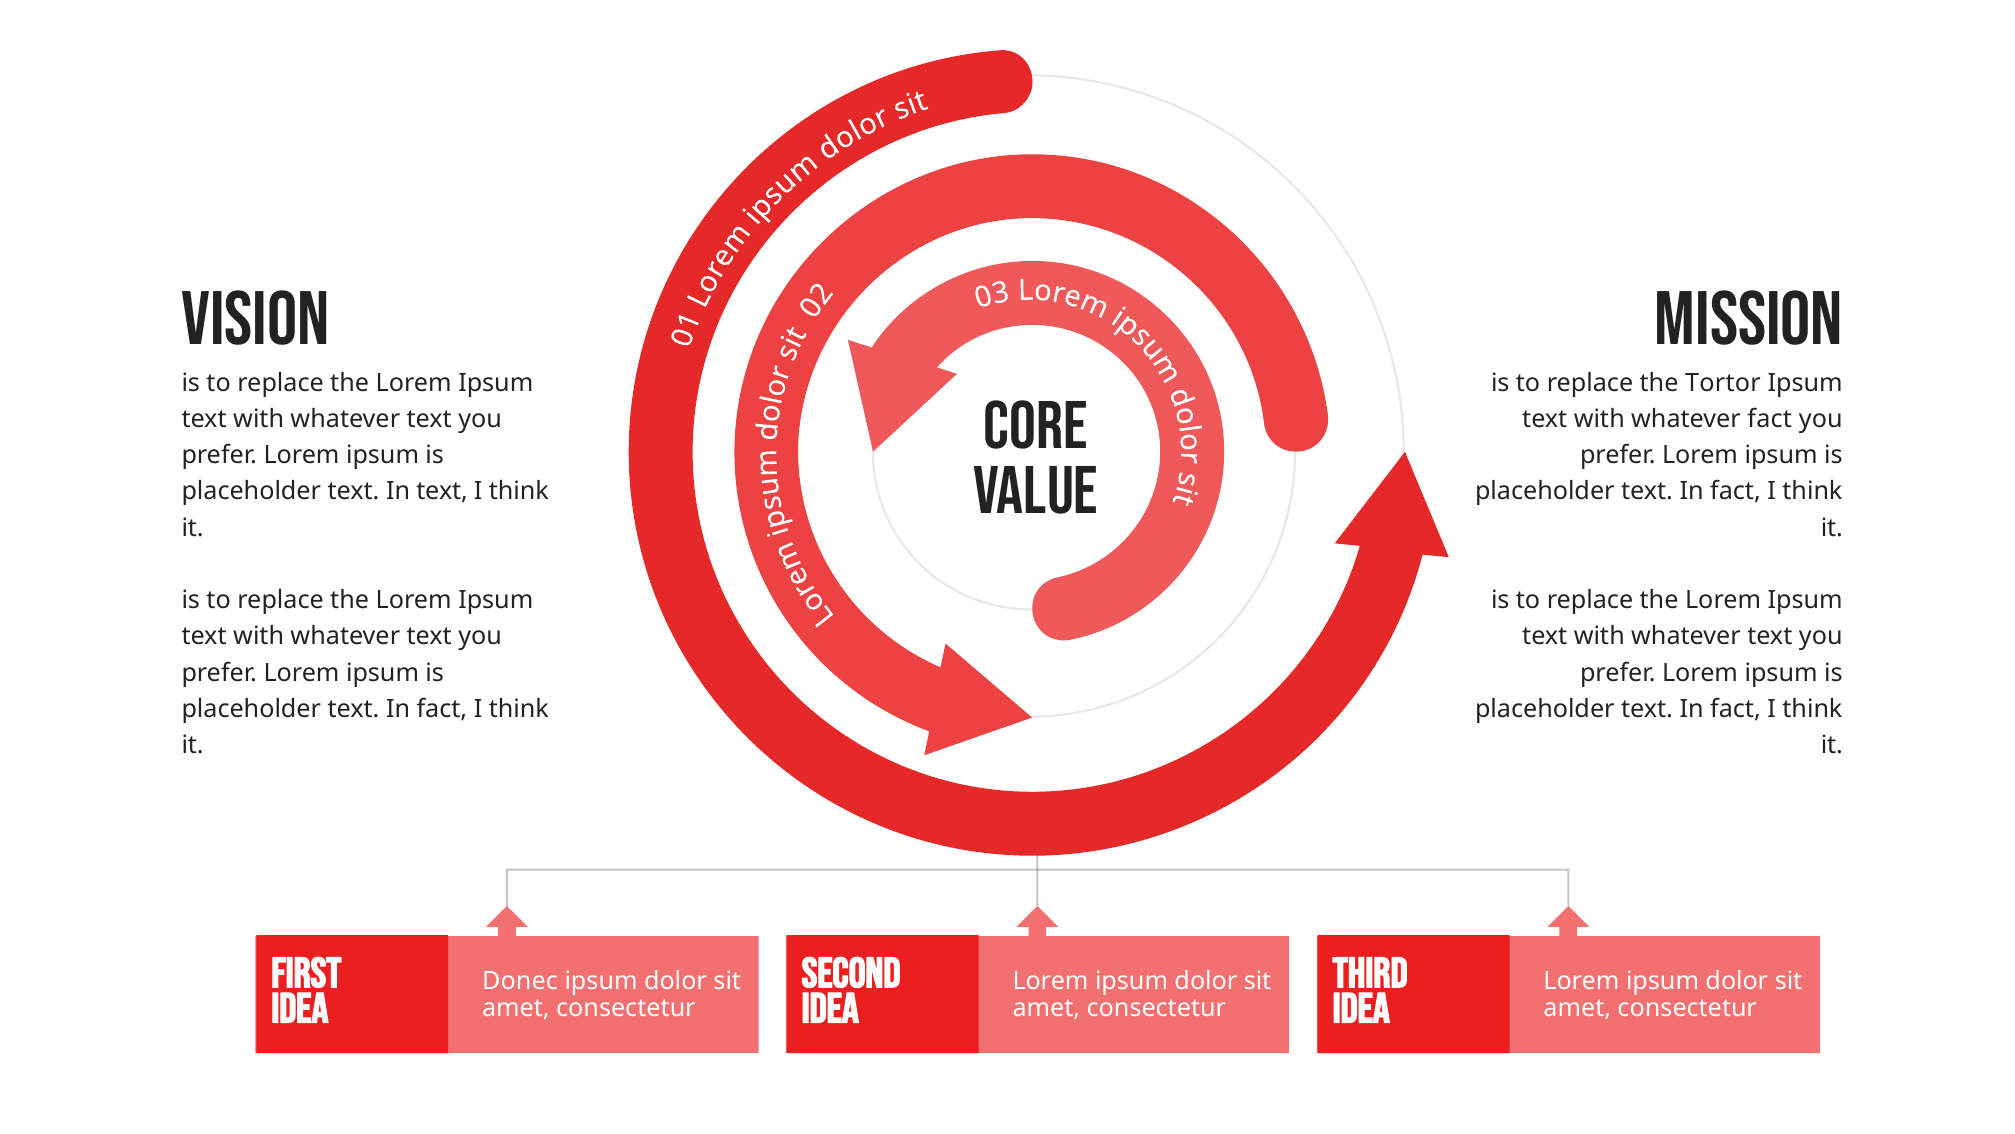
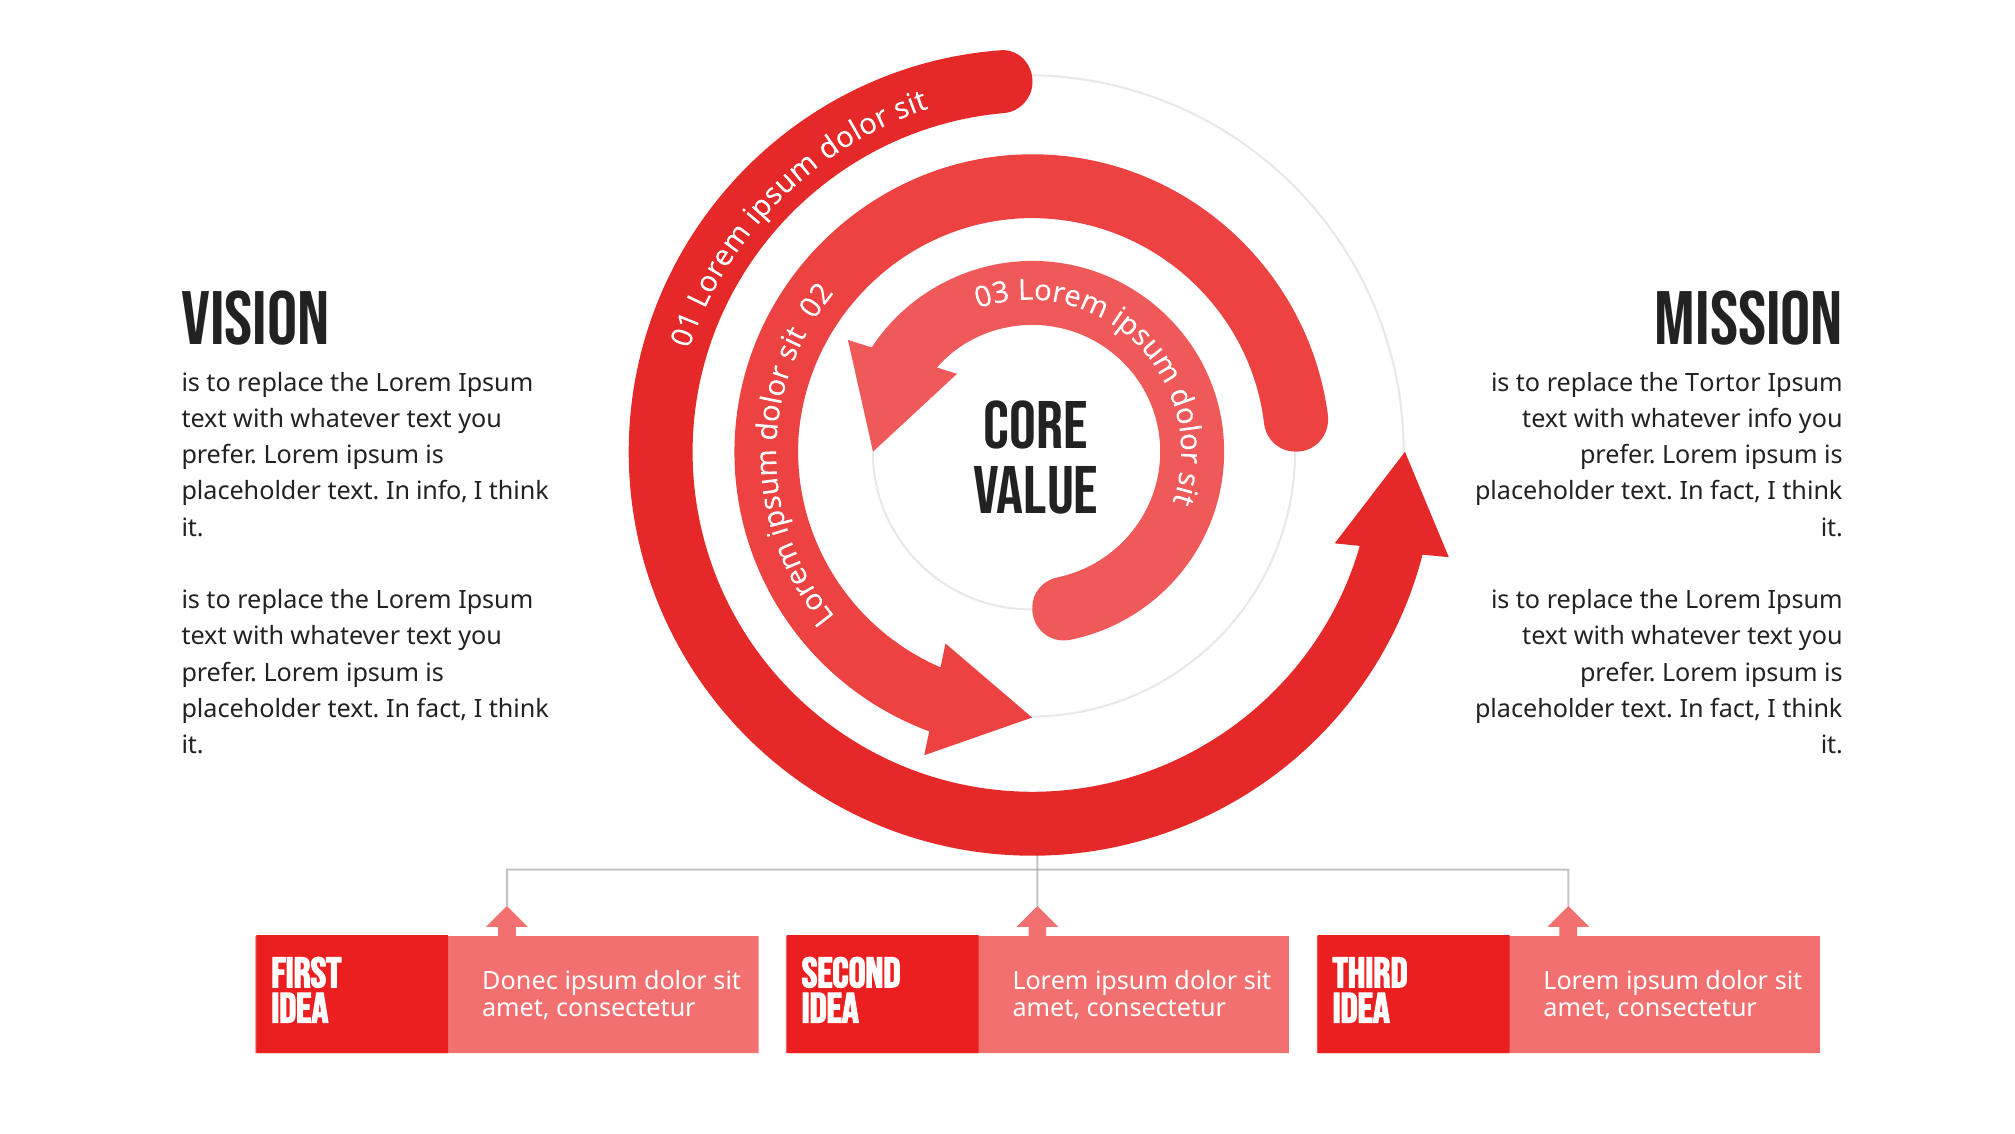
whatever fact: fact -> info (1770, 419)
In text: text -> info (442, 491)
